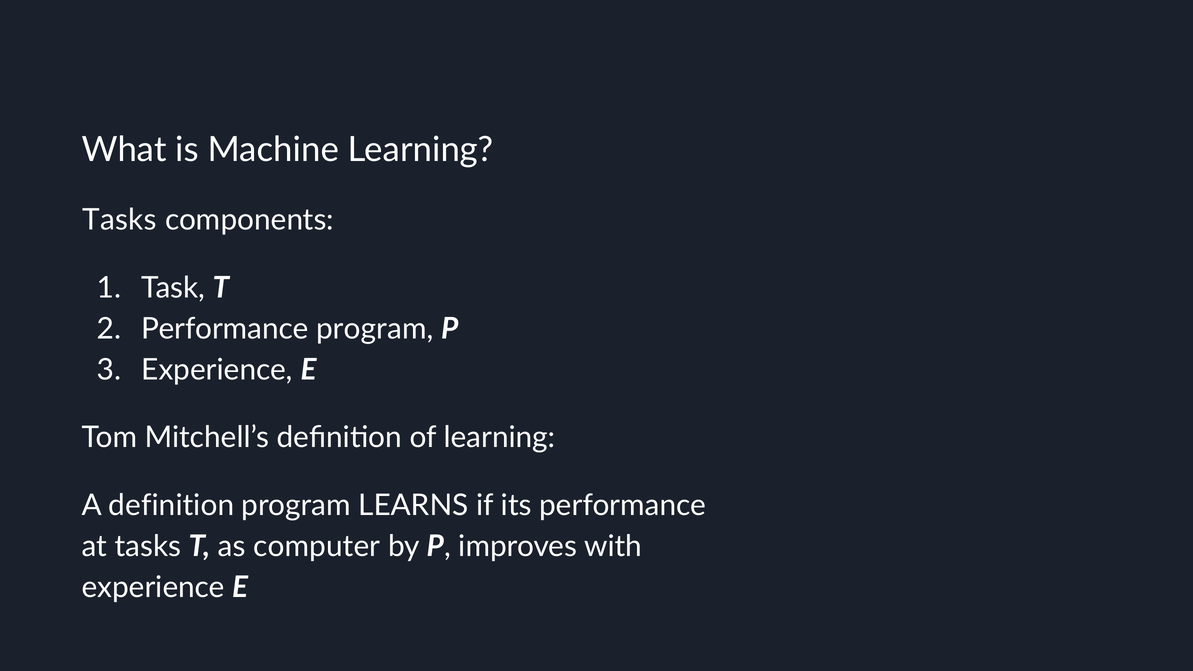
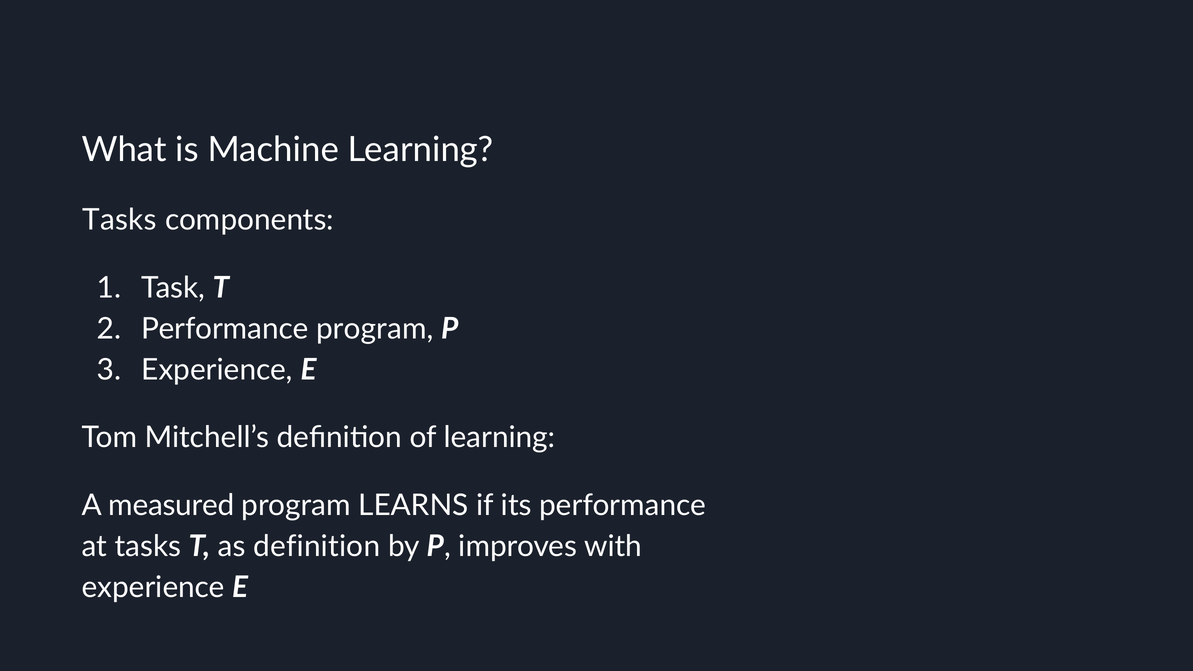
A definition: definition -> measured (172, 505)
as computer: computer -> definition (317, 546)
